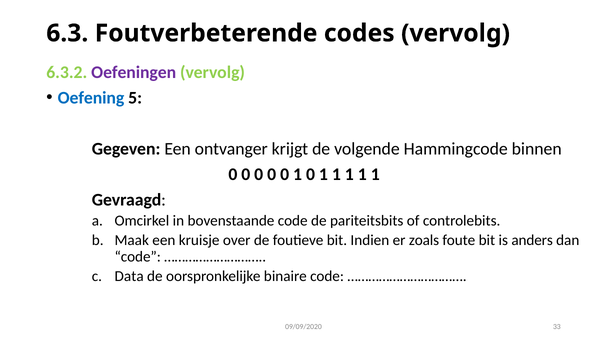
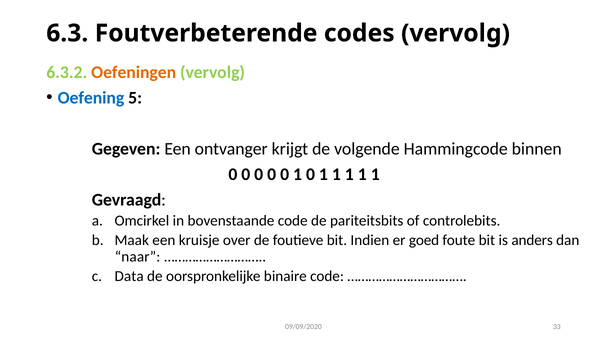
Oefeningen colour: purple -> orange (134, 72)
zoals: zoals -> goed (424, 240)
code: code -> naar (138, 256)
